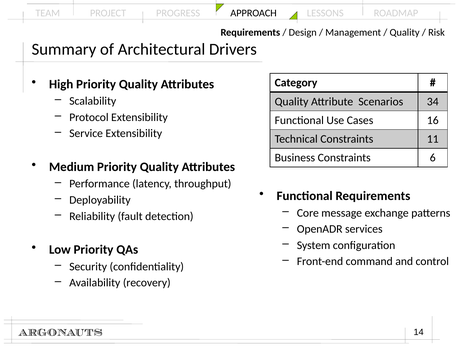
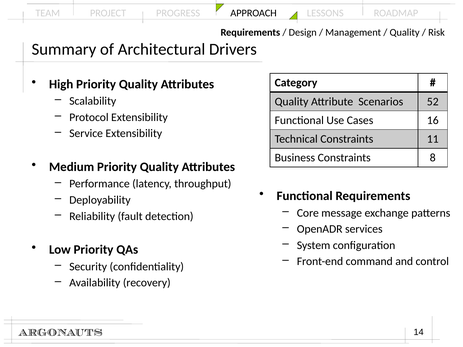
34: 34 -> 52 (433, 102)
6: 6 -> 8 (433, 158)
